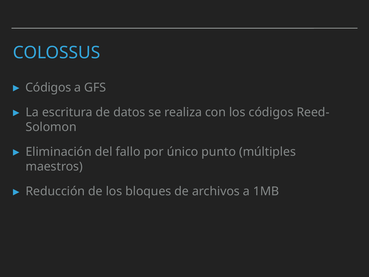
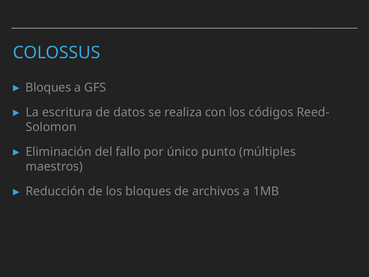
Códigos: Códigos -> Bloques (48, 87)
